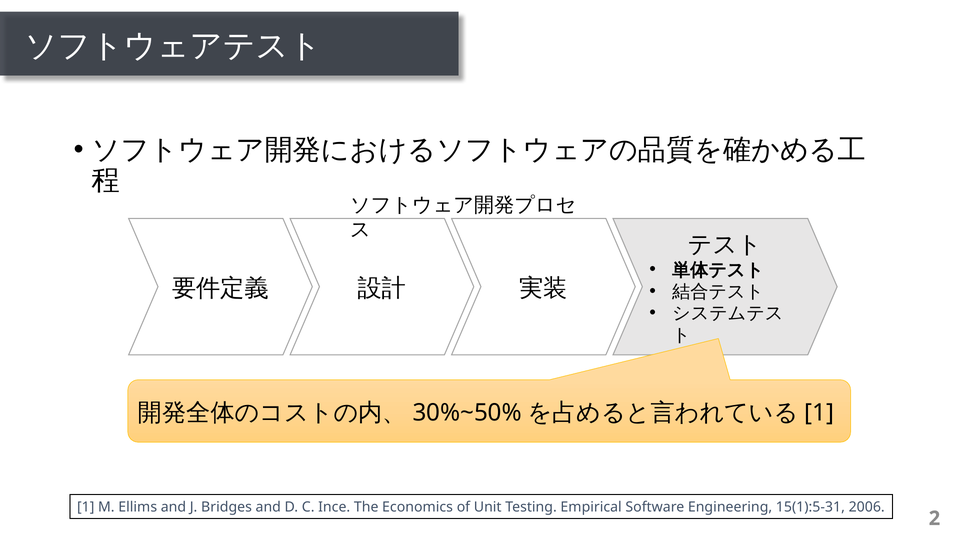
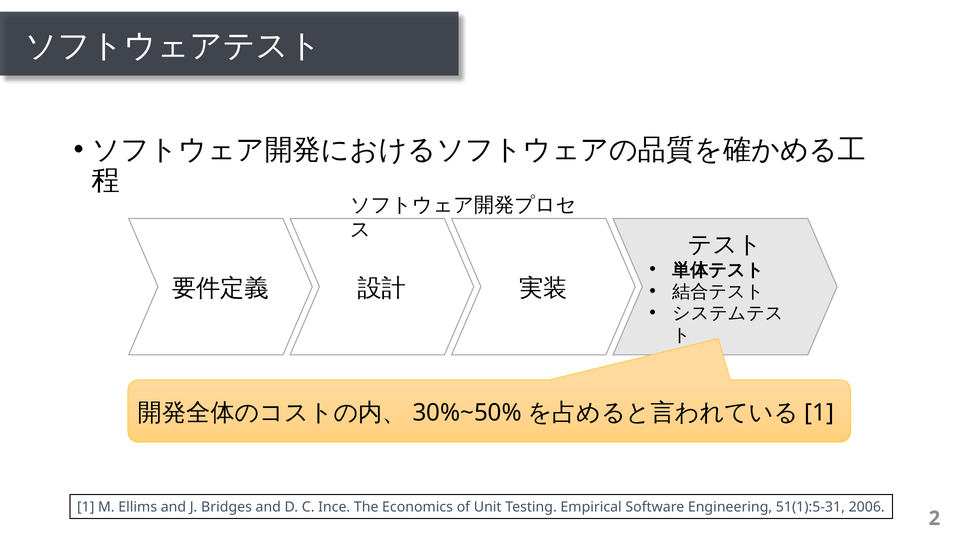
15(1):5-31: 15(1):5-31 -> 51(1):5-31 (810, 507)
